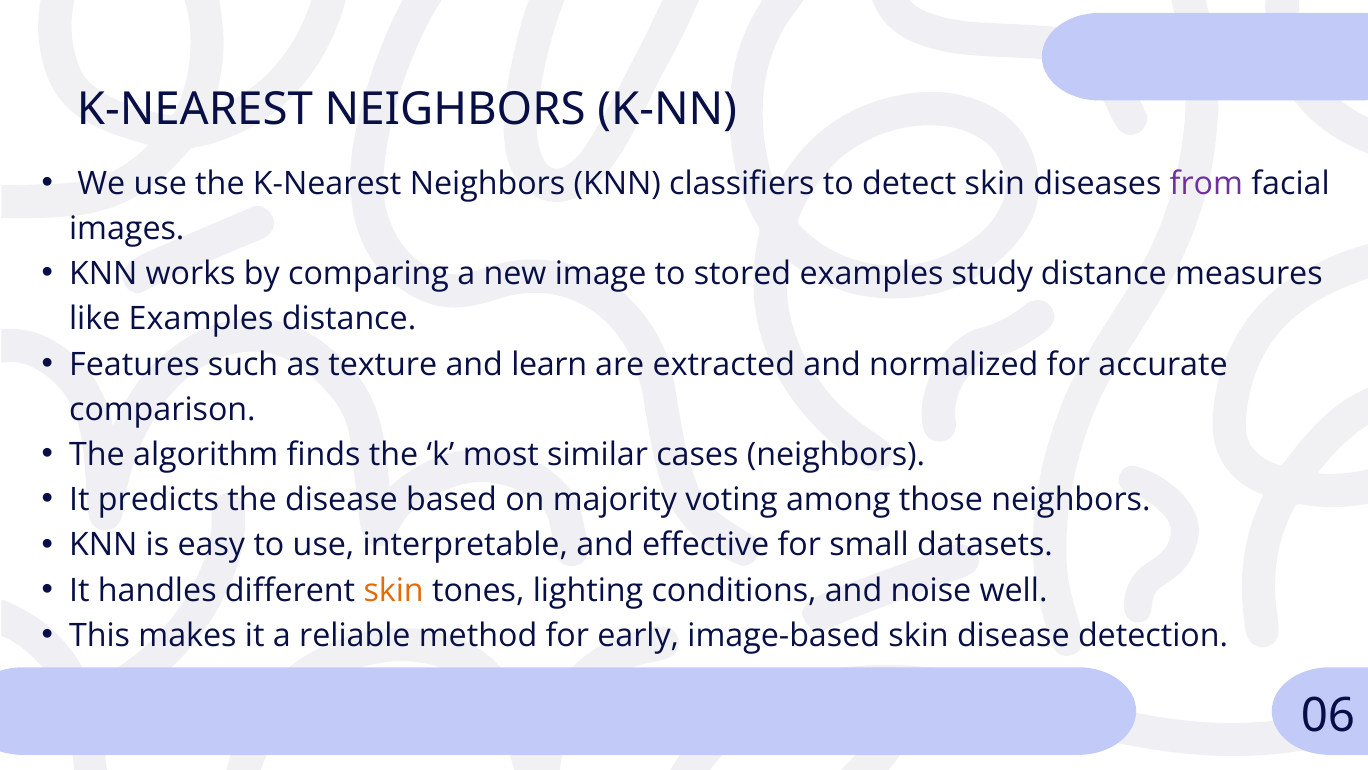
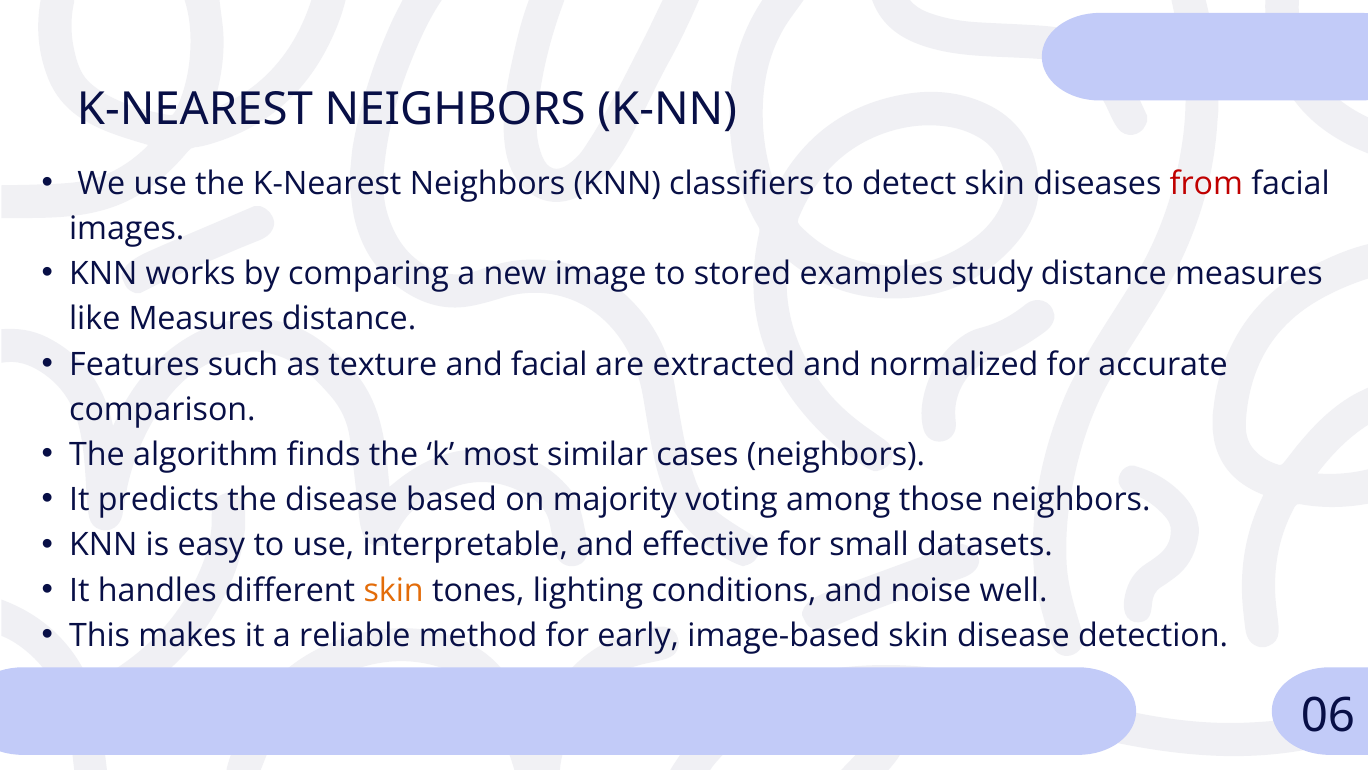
from colour: purple -> red (1206, 183)
like Examples: Examples -> Measures (201, 319)
and learn: learn -> facial (549, 364)
